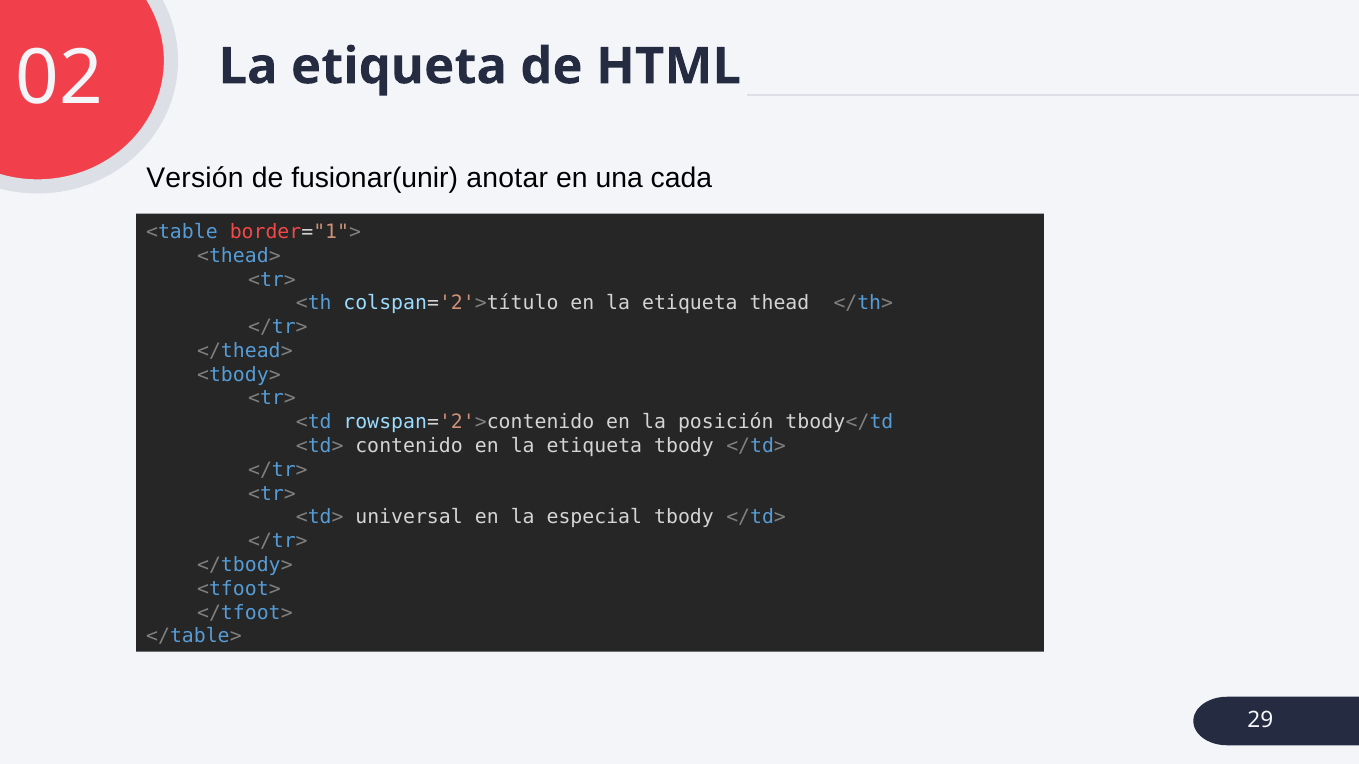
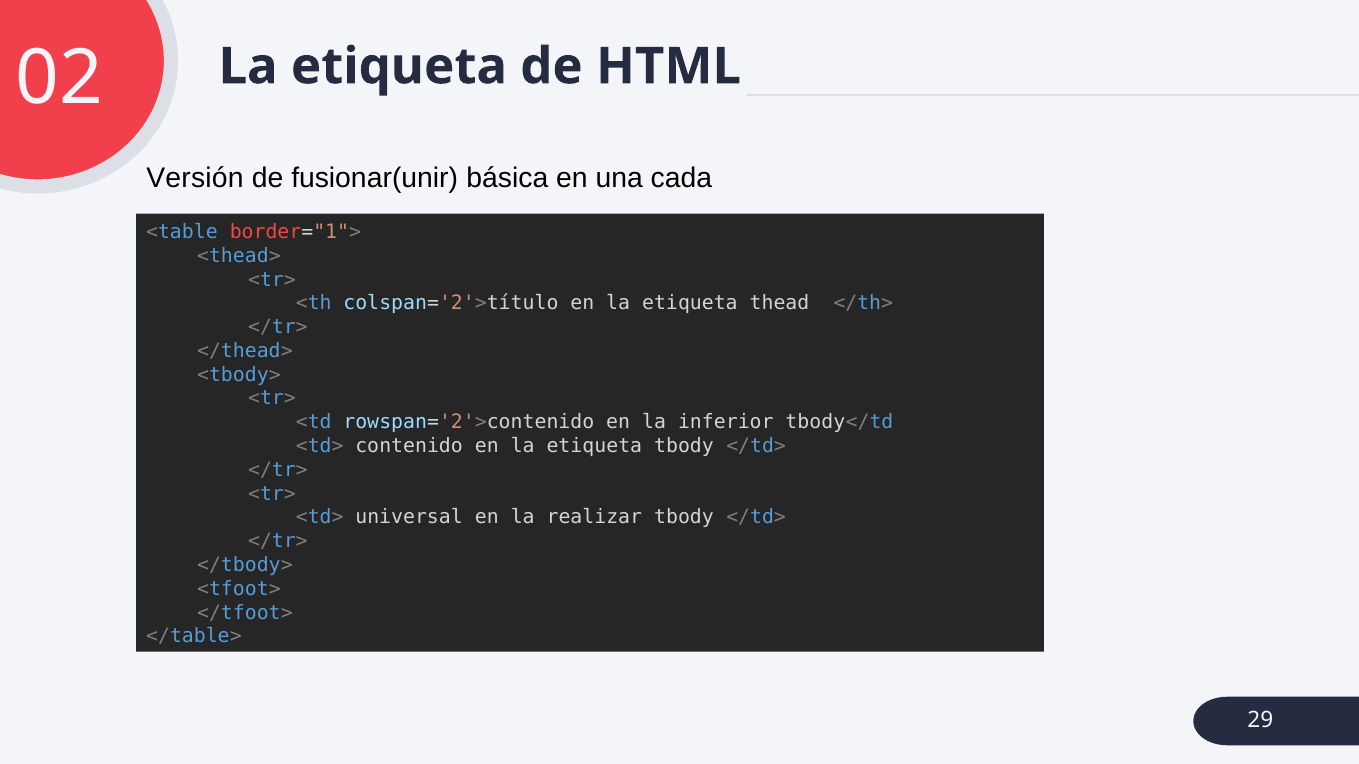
anotar: anotar -> básica (507, 178)
posición: posición -> inferior (726, 422)
especial: especial -> realizar (594, 518)
